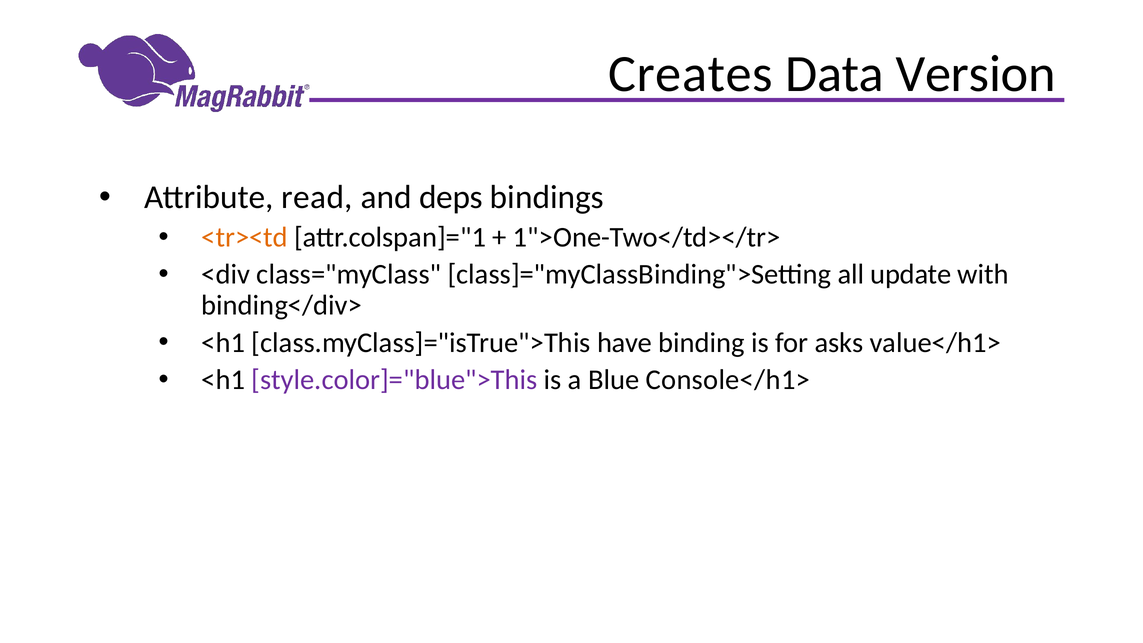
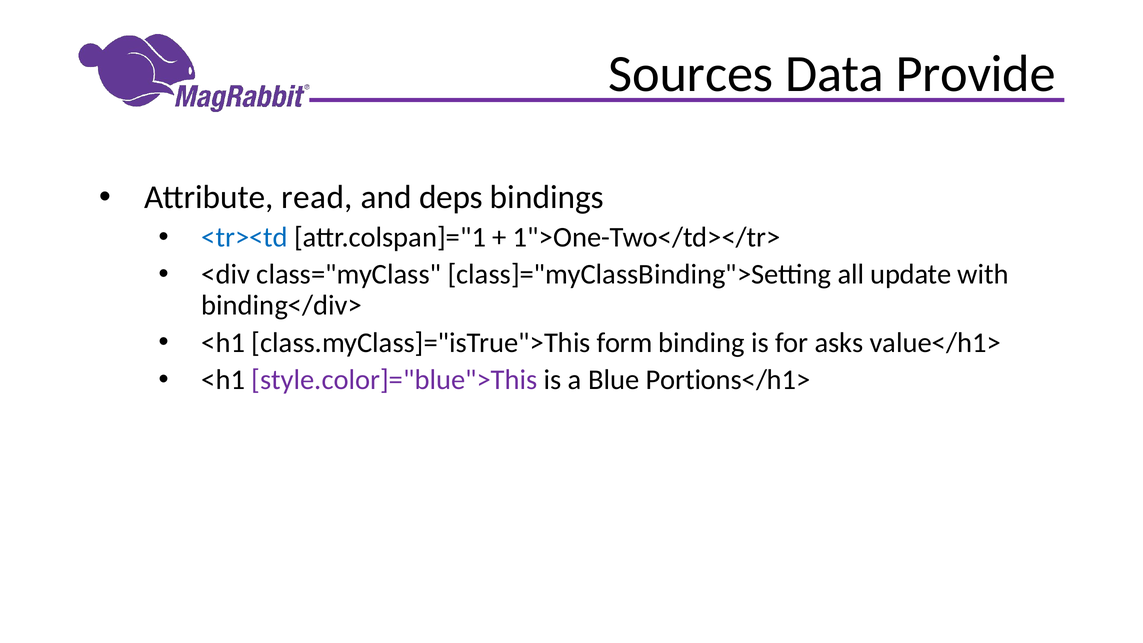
Creates: Creates -> Sources (691, 74)
Version: Version -> Provide (976, 74)
<tr><td colour: orange -> blue (245, 237)
have: have -> form (625, 343)
Console</h1>: Console</h1> -> Portions</h1> (728, 380)
